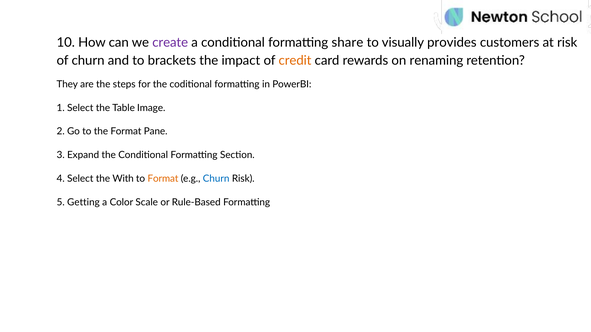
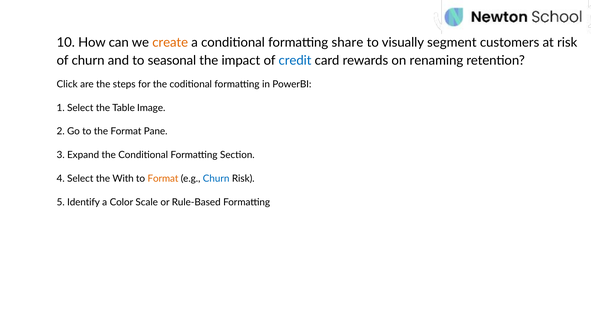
create colour: purple -> orange (170, 43)
provides: provides -> segment (452, 43)
brackets: brackets -> seasonal (172, 61)
credit colour: orange -> blue (295, 61)
They: They -> Click (67, 84)
Getting: Getting -> Identify (84, 203)
